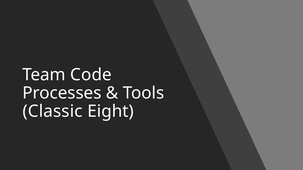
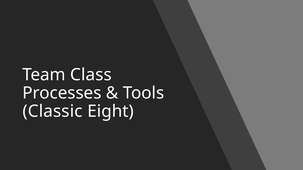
Code: Code -> Class (91, 75)
